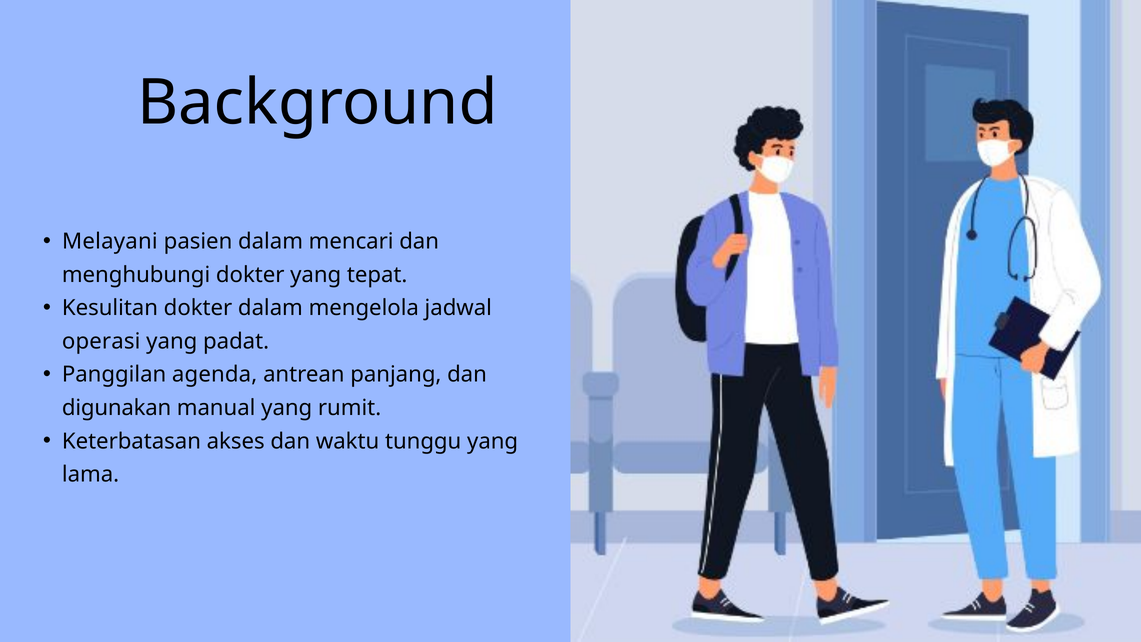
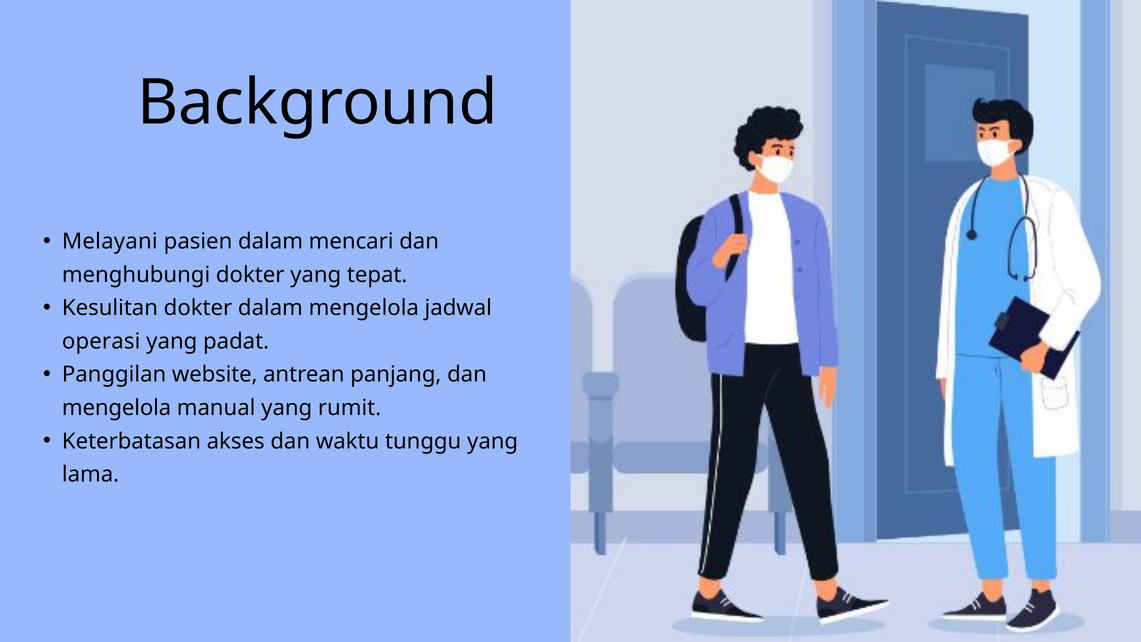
agenda: agenda -> website (215, 375)
digunakan: digunakan -> mengelola (117, 408)
